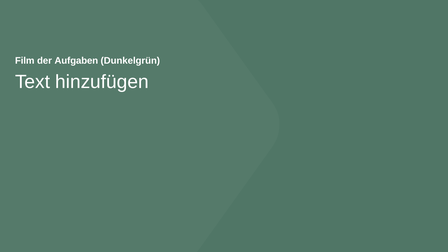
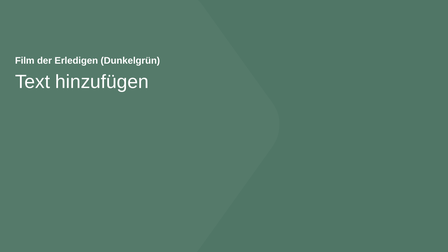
Aufgaben: Aufgaben -> Erledigen (76, 61)
